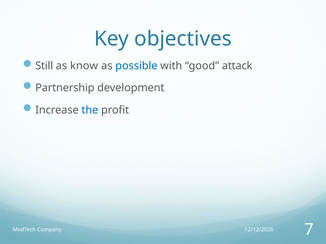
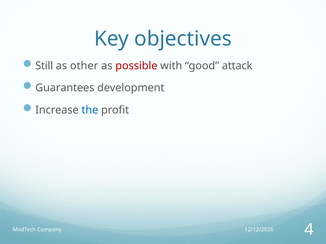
know: know -> other (84, 66)
possible colour: blue -> red (136, 66)
Partnership: Partnership -> Guarantees (65, 88)
7: 7 -> 4 (309, 230)
